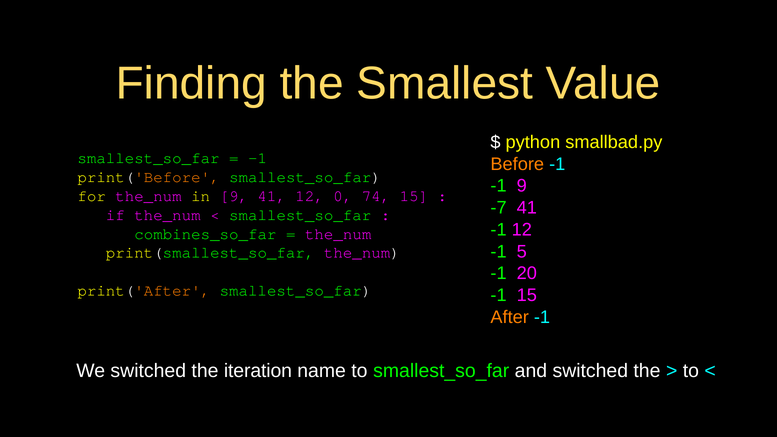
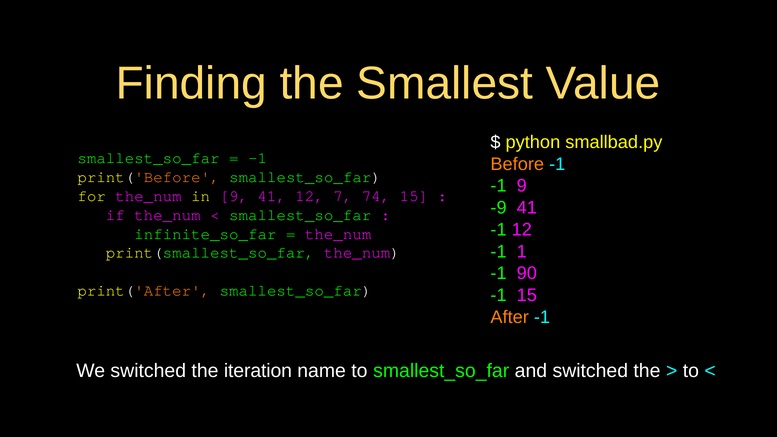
0: 0 -> 7 (343, 196)
-7: -7 -> -9 (499, 208)
combines_so_far: combines_so_far -> infinite_so_far (205, 234)
5: 5 -> 1 (522, 252)
20: 20 -> 90 (527, 273)
